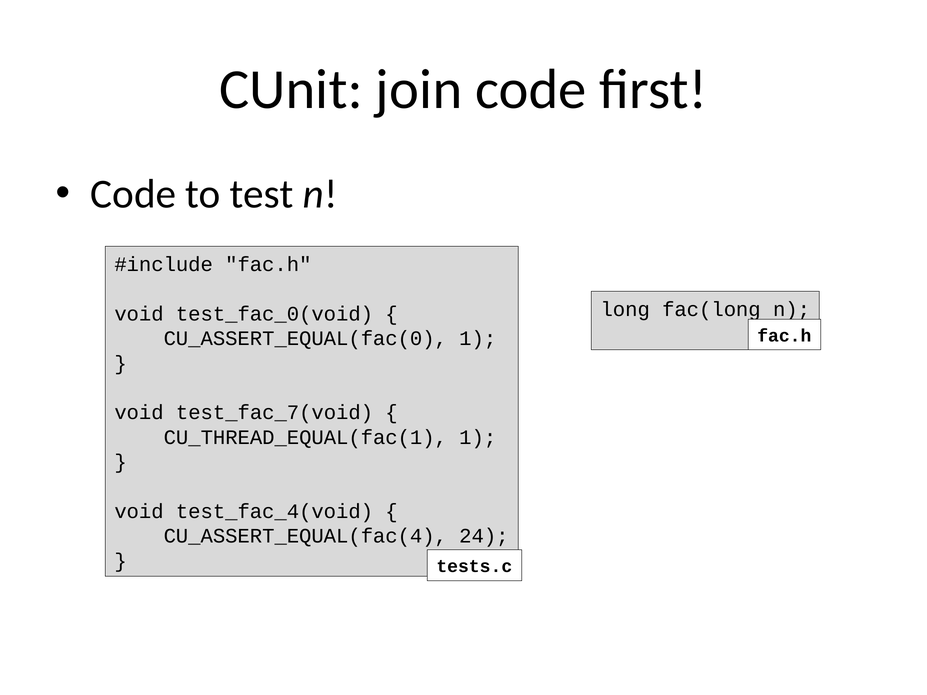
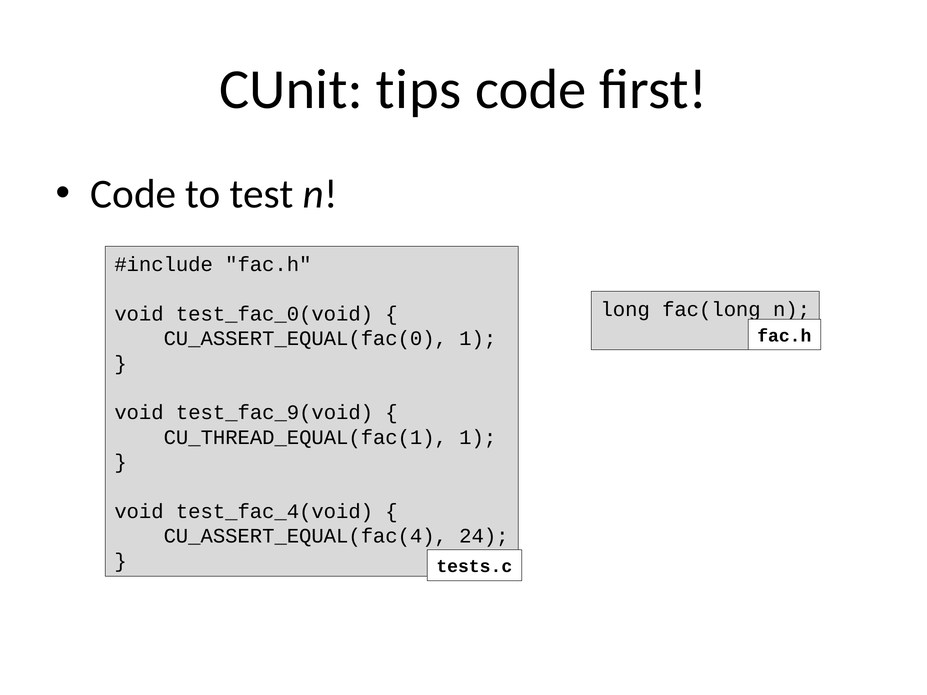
join: join -> tips (419, 90)
test_fac_7(void: test_fac_7(void -> test_fac_9(void (275, 413)
